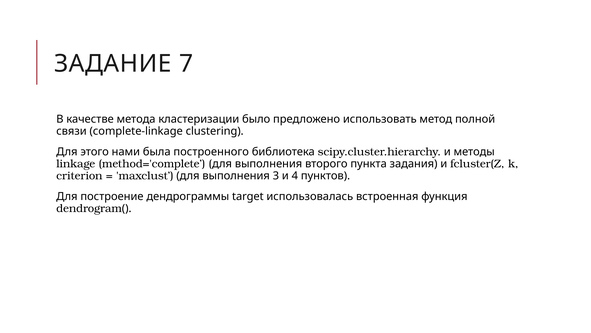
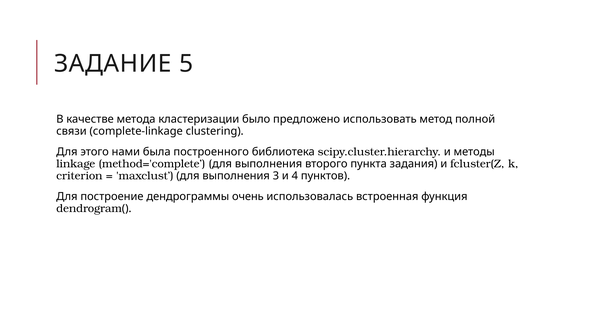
7: 7 -> 5 (186, 64)
target: target -> очень (248, 196)
